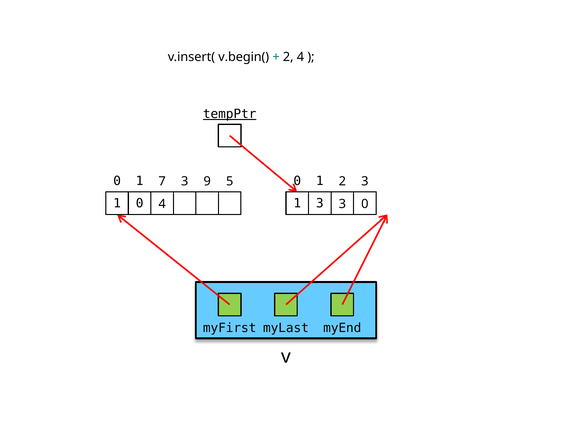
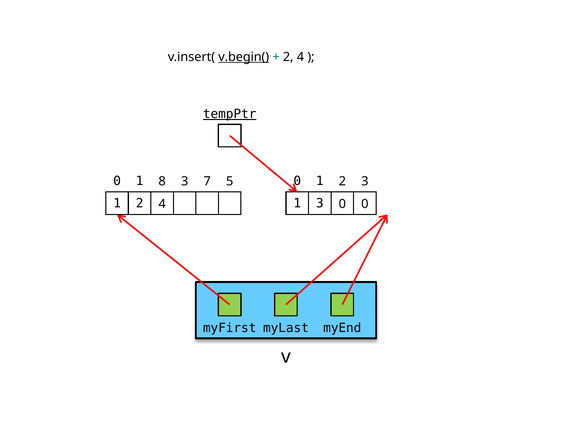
v.begin( underline: none -> present (244, 57)
7: 7 -> 8 (162, 181)
9: 9 -> 7 (207, 181)
0: 0 -> 2 (140, 203)
3 3: 3 -> 0 (342, 204)
